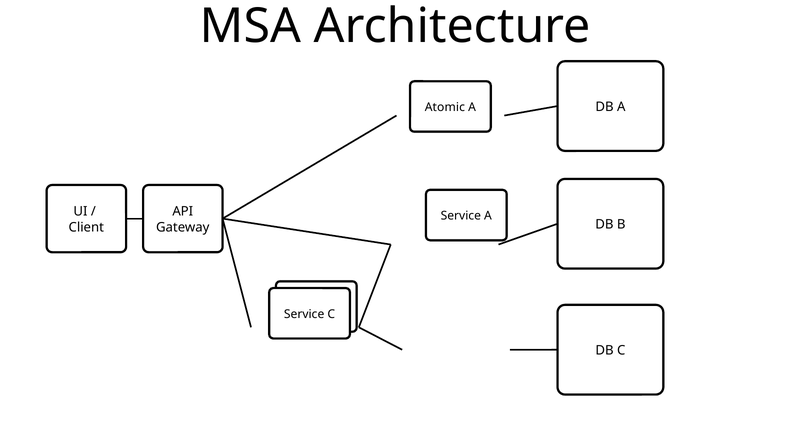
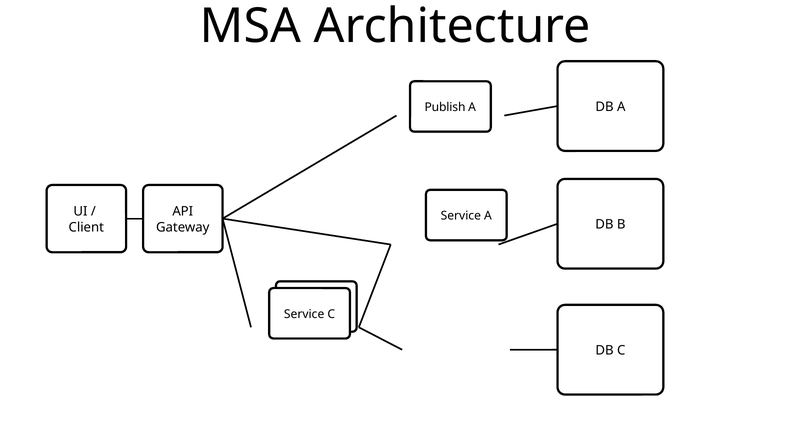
Atomic: Atomic -> Publish (445, 107)
